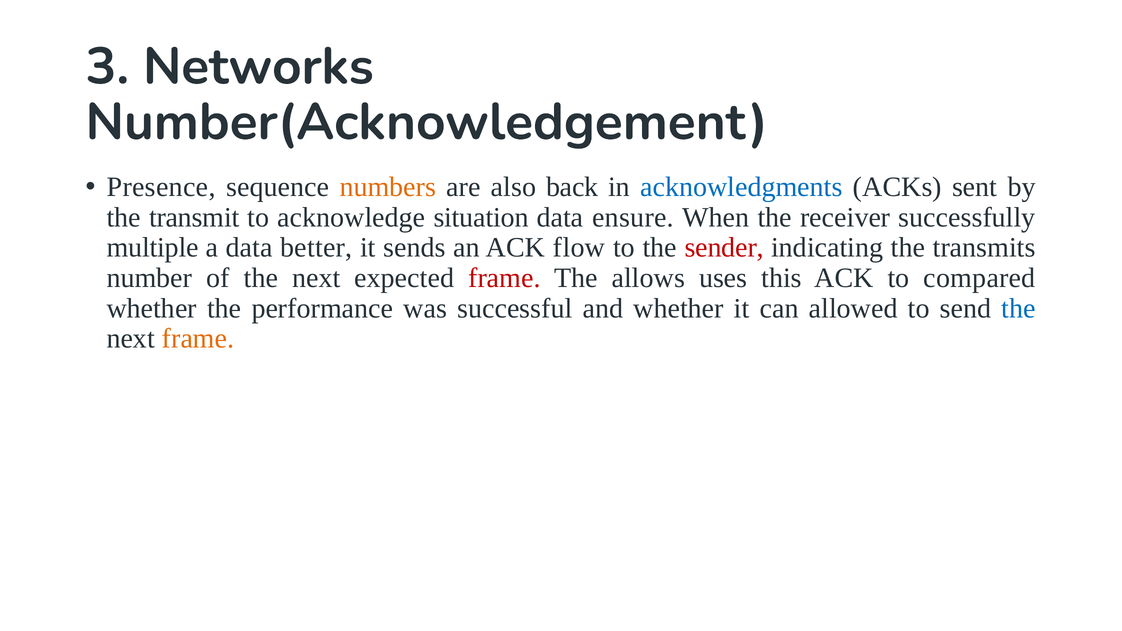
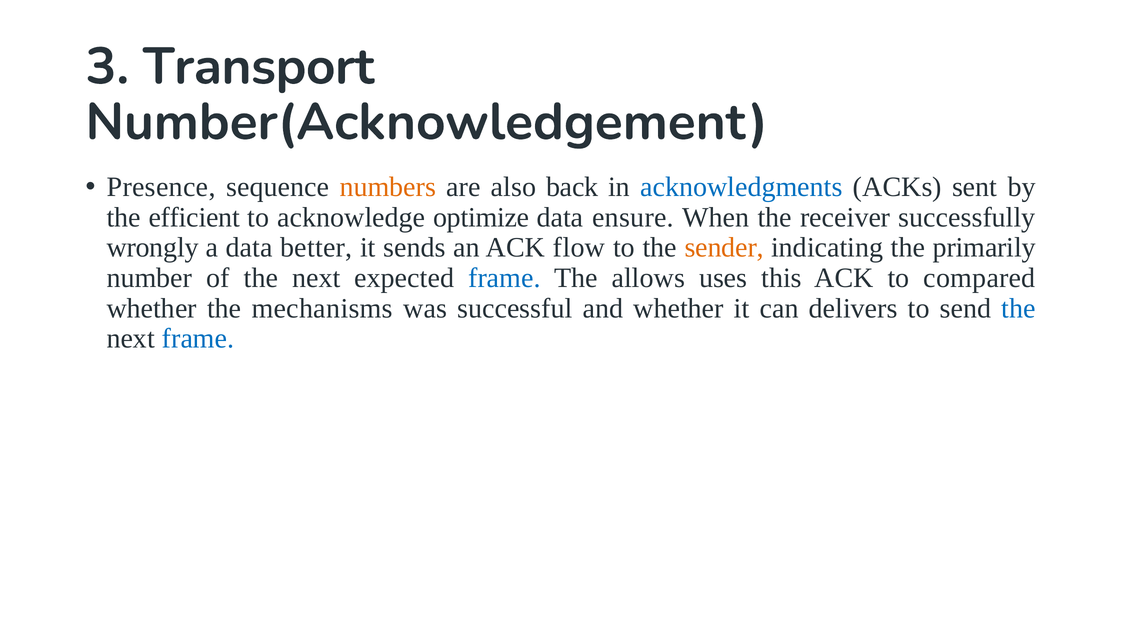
Networks: Networks -> Transport (259, 66)
transmit: transmit -> efficient (194, 217)
situation: situation -> optimize (481, 217)
multiple: multiple -> wrongly (153, 248)
sender colour: red -> orange (724, 248)
transmits: transmits -> primarily (984, 248)
frame colour: red -> blue (504, 278)
performance: performance -> mechanisms (322, 308)
allowed: allowed -> delivers (853, 308)
frame colour: orange -> blue (198, 339)
